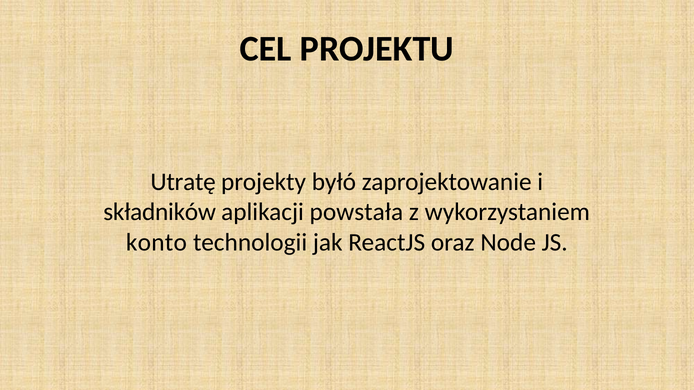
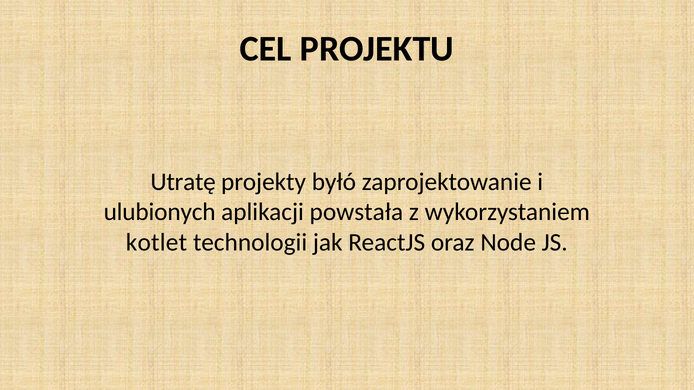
składników: składników -> ulubionych (160, 212)
konto: konto -> kotlet (156, 243)
